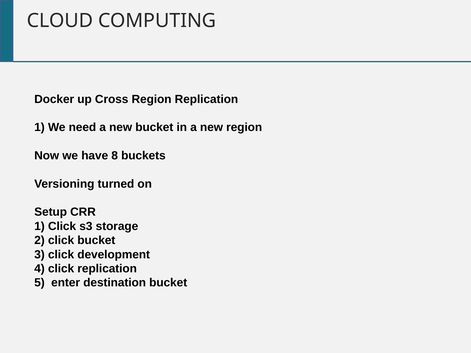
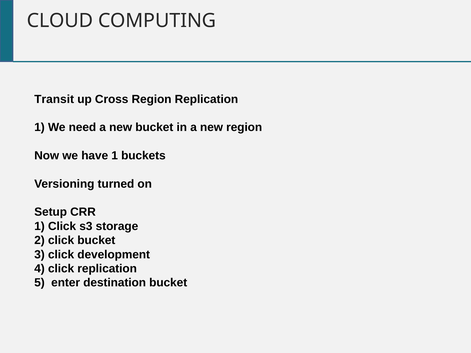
Docker: Docker -> Transit (54, 99)
have 8: 8 -> 1 (115, 156)
